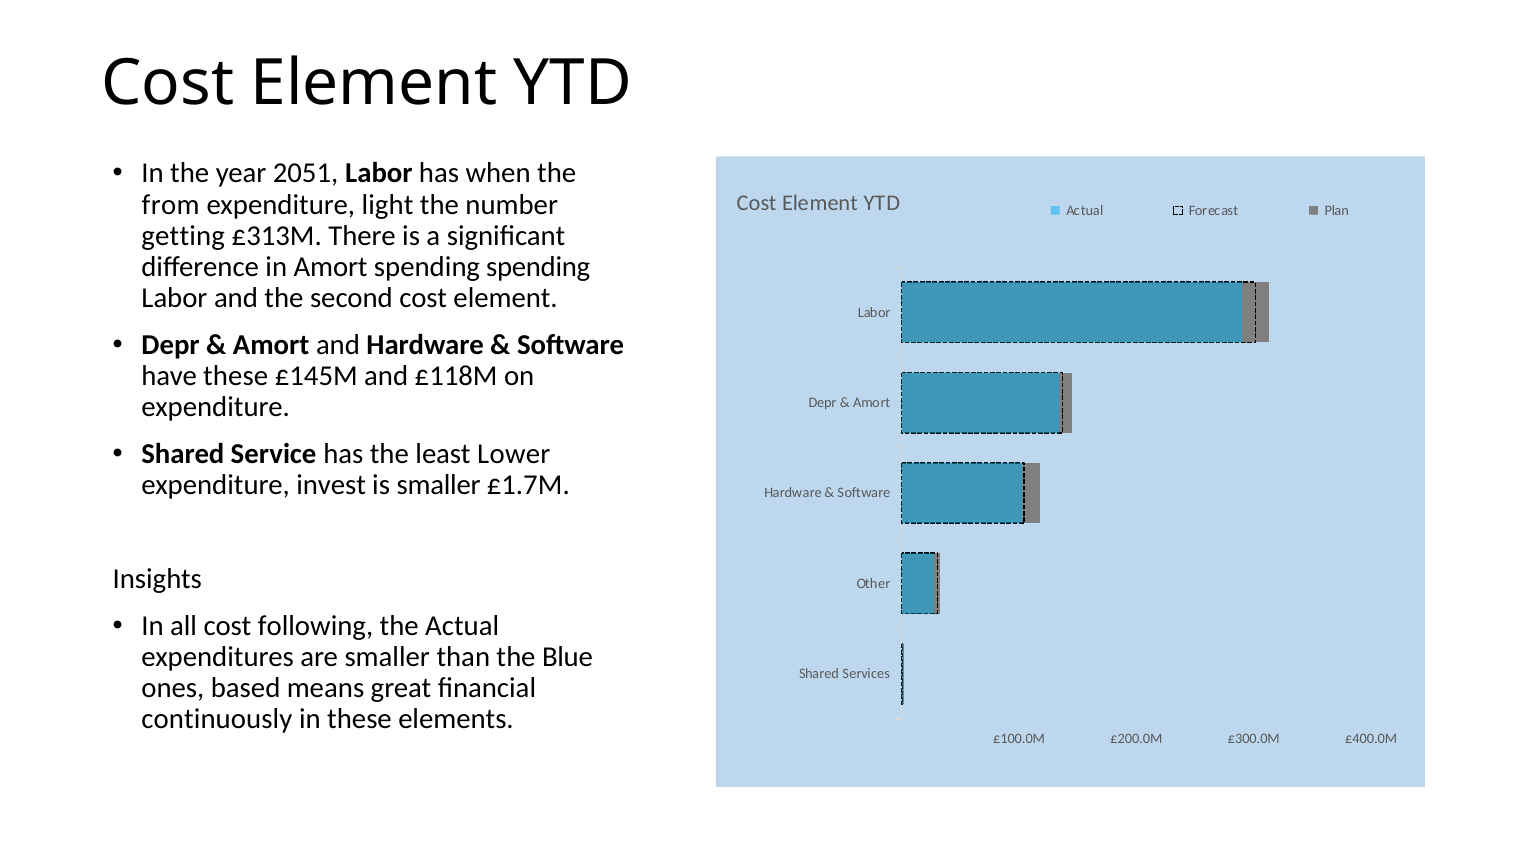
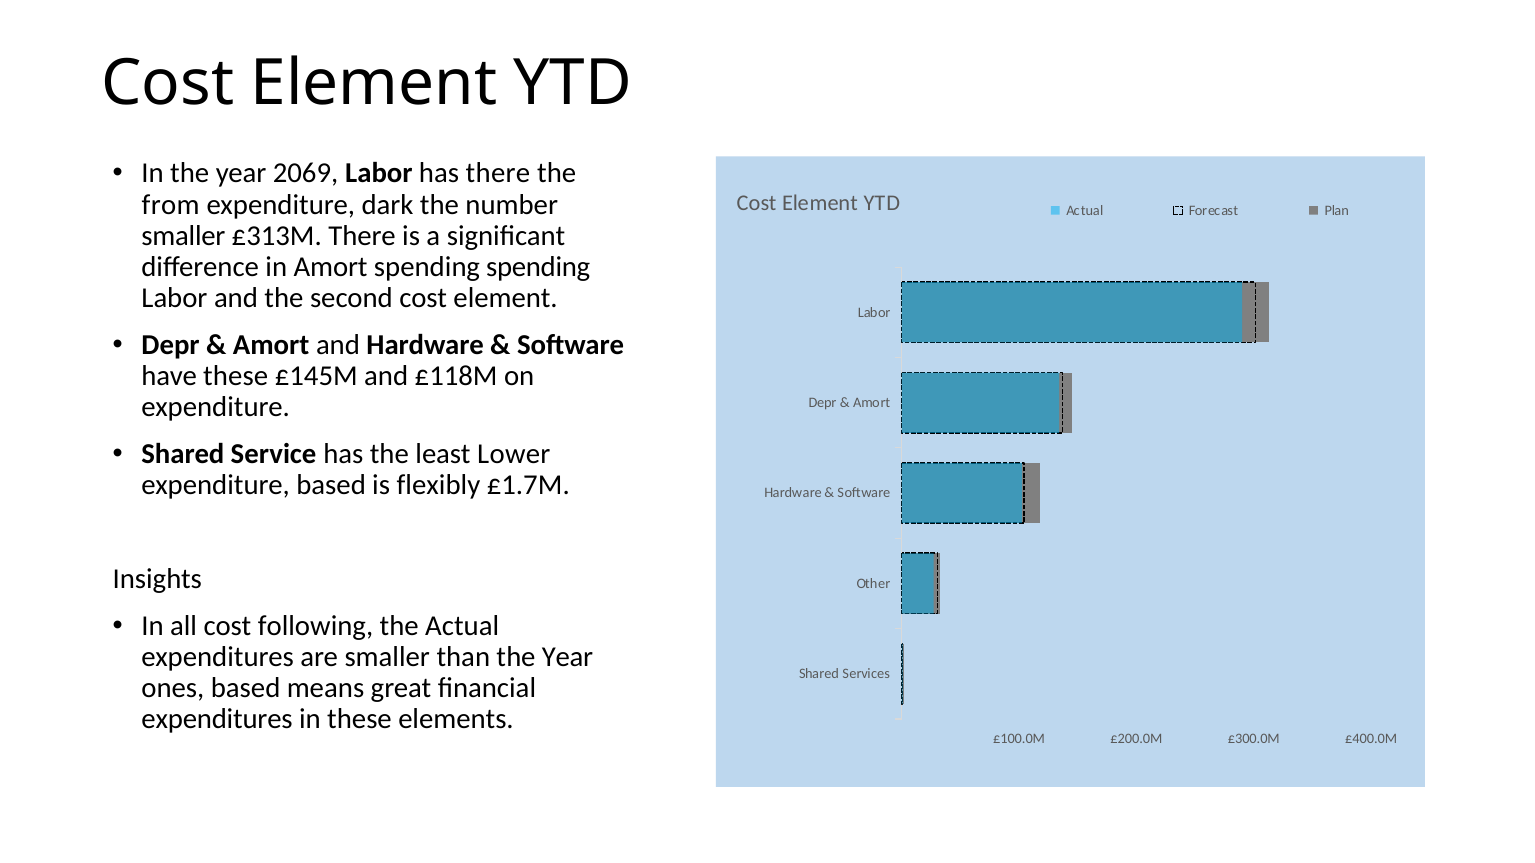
2051: 2051 -> 2069 (306, 174)
has when: when -> there (498, 174)
light: light -> dark (388, 205)
getting: getting -> smaller (183, 236)
expenditure invest: invest -> based (331, 485)
is smaller: smaller -> flexibly (438, 485)
than the Blue: Blue -> Year (567, 658)
continuously: continuously -> expenditures (217, 720)
